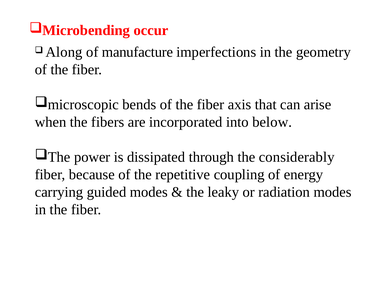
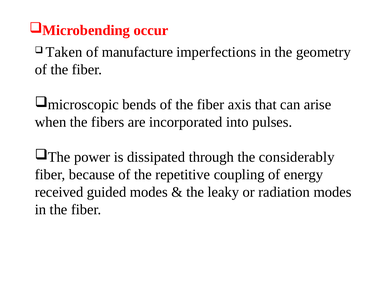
Along: Along -> Taken (64, 52)
below: below -> pulses (272, 122)
carrying: carrying -> received (59, 192)
